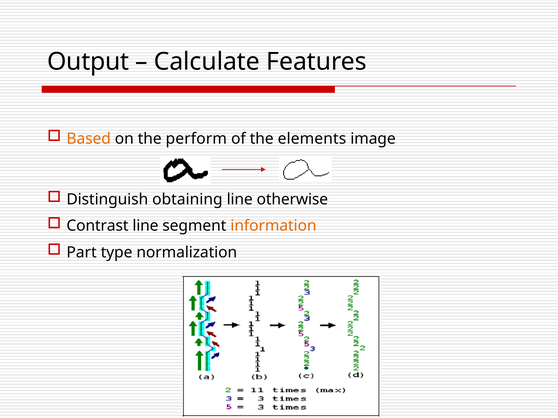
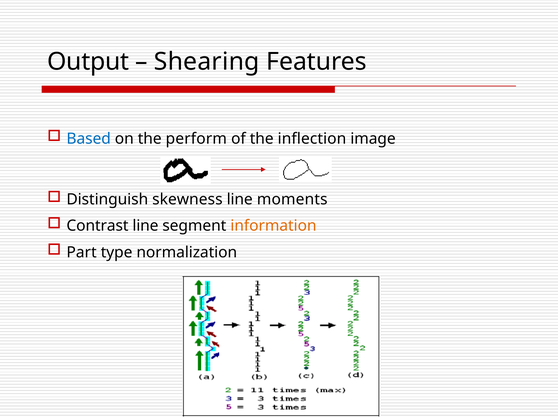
Calculate: Calculate -> Shearing (207, 62)
Based colour: orange -> blue (89, 139)
elements: elements -> inflection (312, 139)
obtaining: obtaining -> skewness (187, 200)
otherwise: otherwise -> moments (292, 200)
